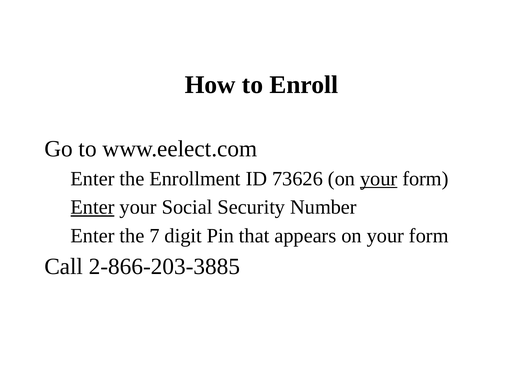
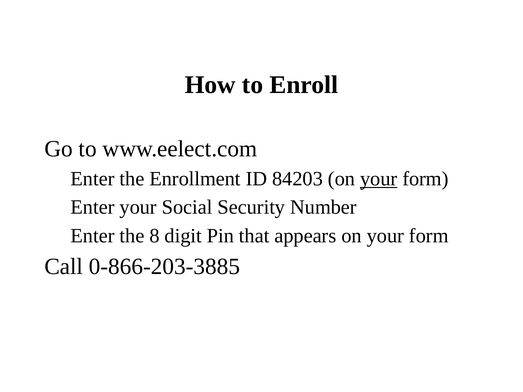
73626: 73626 -> 84203 (298, 179)
Enter underline: present -> none (93, 207)
7: 7 -> 8 (154, 236)
2-866-203-3885: 2-866-203-3885 -> 0-866-203-3885 (164, 267)
